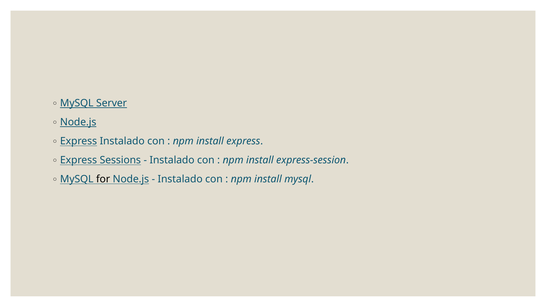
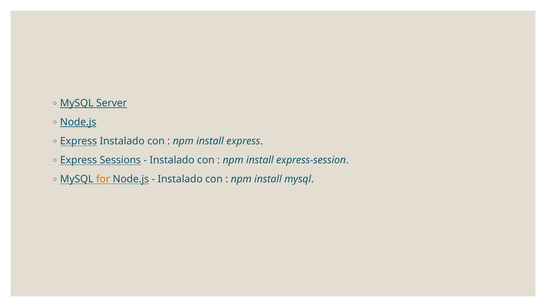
for colour: black -> orange (103, 179)
